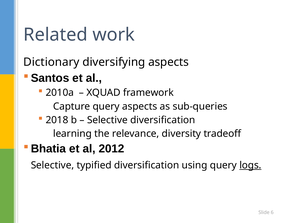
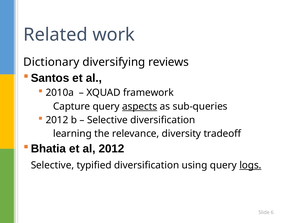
diversifying aspects: aspects -> reviews (169, 62)
aspects underline: none -> present (140, 106)
2018: 2018 -> 2012 (57, 120)
